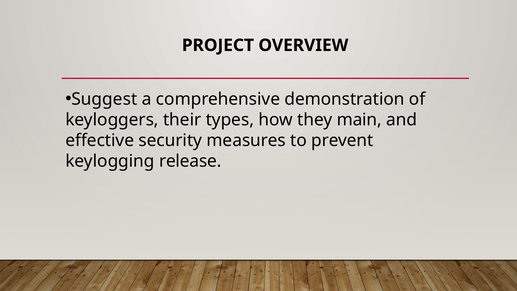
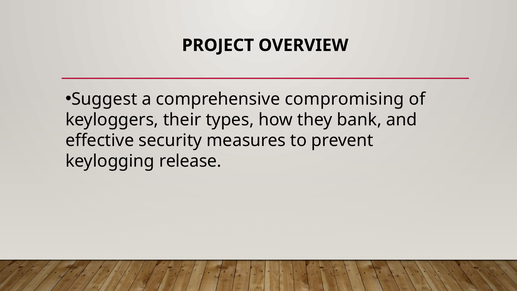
demonstration: demonstration -> compromising (344, 99)
main: main -> bank (359, 120)
